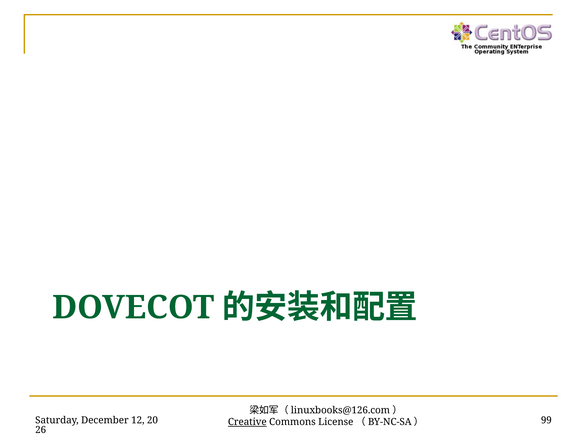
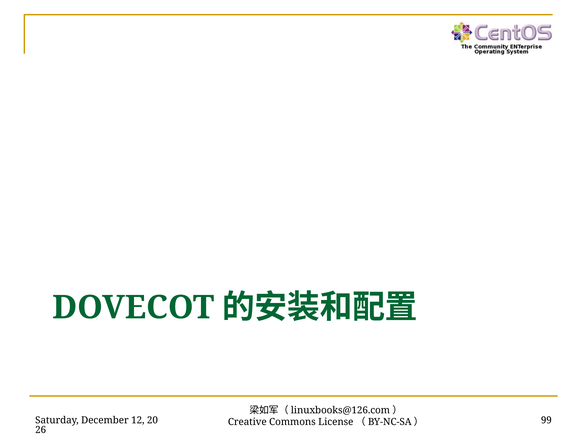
Creative underline: present -> none (247, 422)
